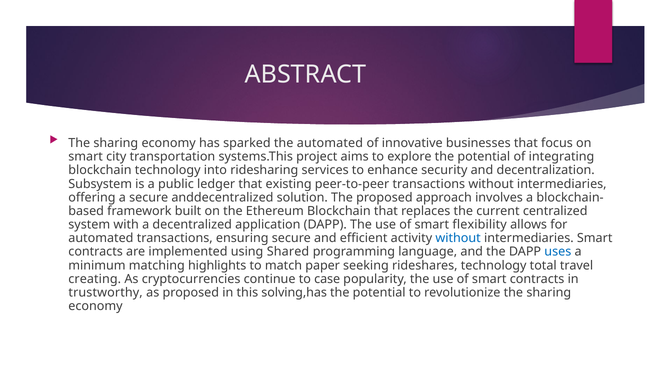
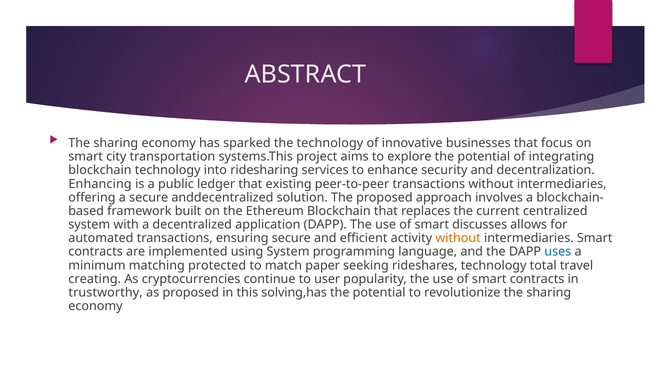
the automated: automated -> technology (330, 143)
Subsystem: Subsystem -> Enhancing (100, 184)
flexibility: flexibility -> discusses (480, 225)
without colour: blue -> orange (458, 238)
using Shared: Shared -> System (288, 252)
highlights: highlights -> protected (217, 266)
case: case -> user (327, 279)
